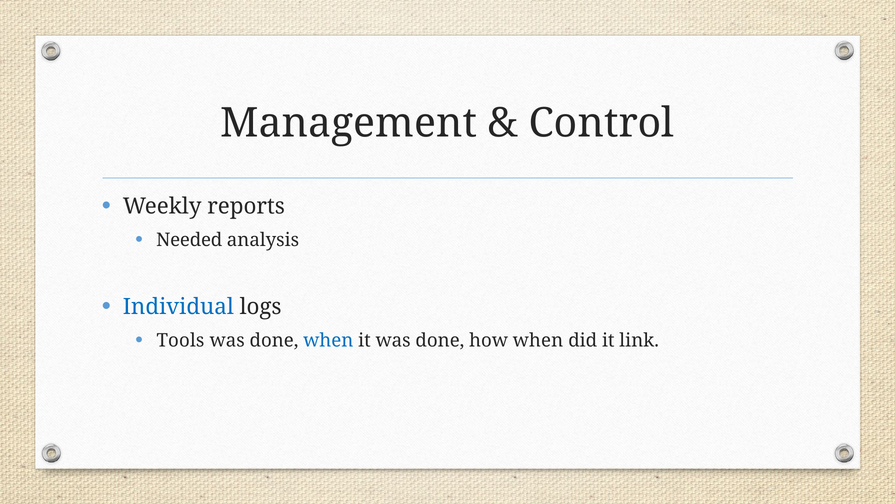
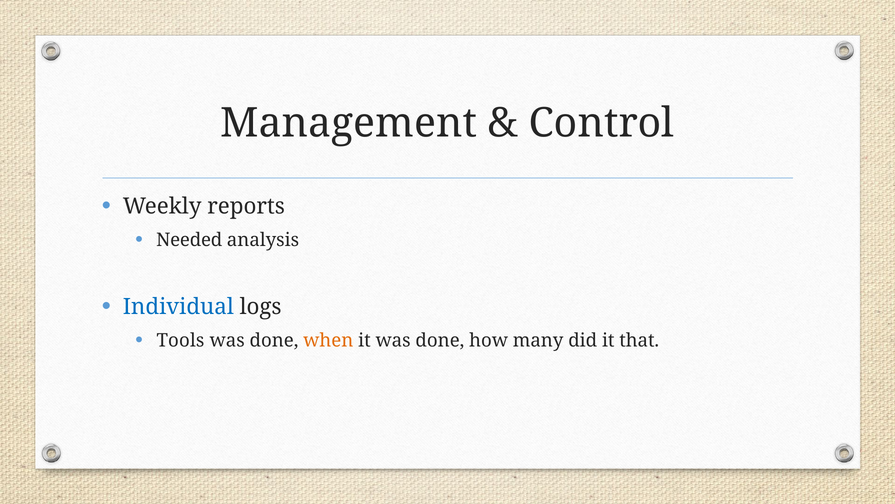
when colour: blue -> orange (328, 340)
how when: when -> many (538, 340)
link: link -> that (639, 340)
